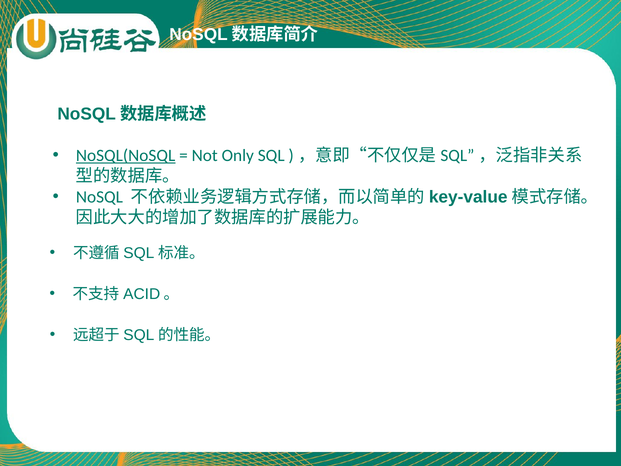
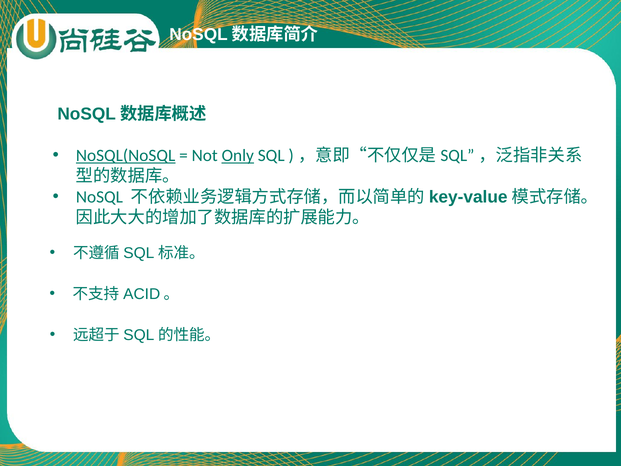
Only underline: none -> present (238, 155)
